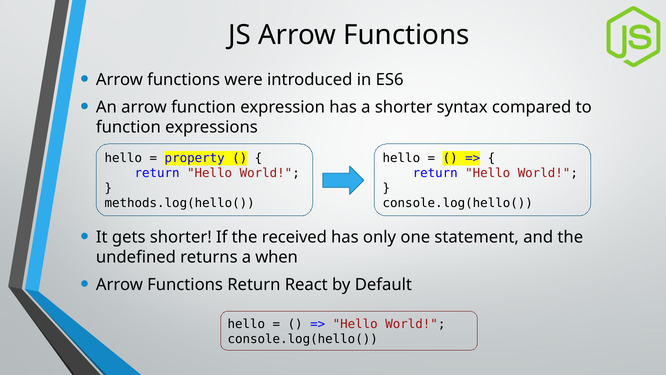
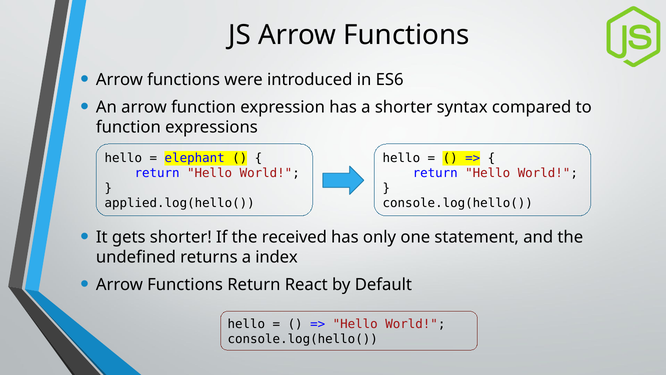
property: property -> elephant (195, 158)
methods.log(hello(: methods.log(hello( -> applied.log(hello( (180, 203)
when: when -> index (277, 257)
